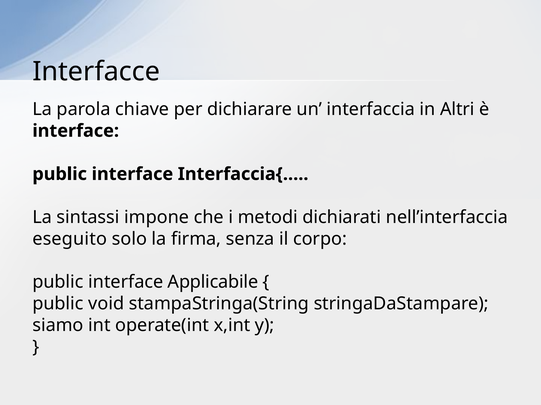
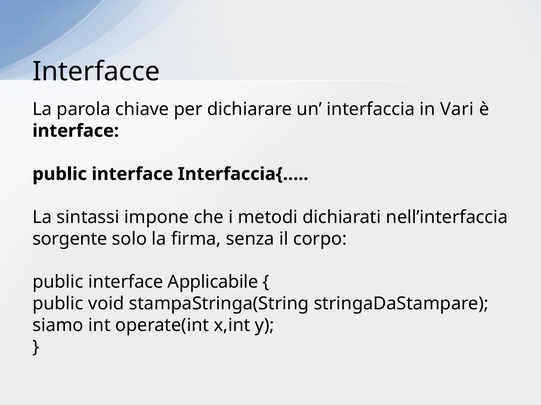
Altri: Altri -> Vari (457, 109)
eseguito: eseguito -> sorgente (70, 239)
